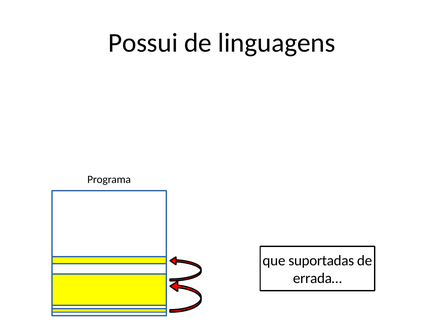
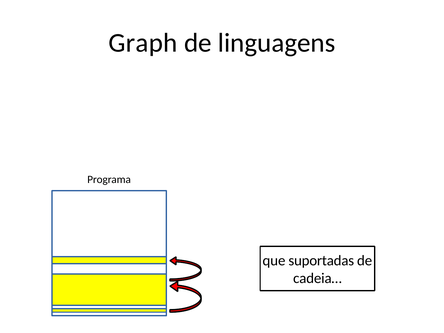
Possui: Possui -> Graph (143, 43)
errada…: errada… -> cadeia… (317, 278)
